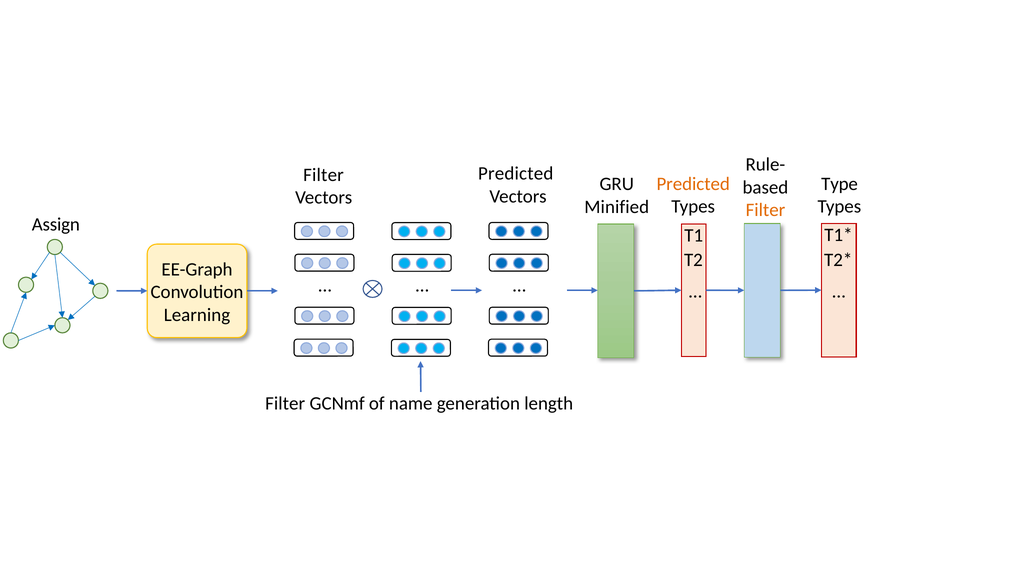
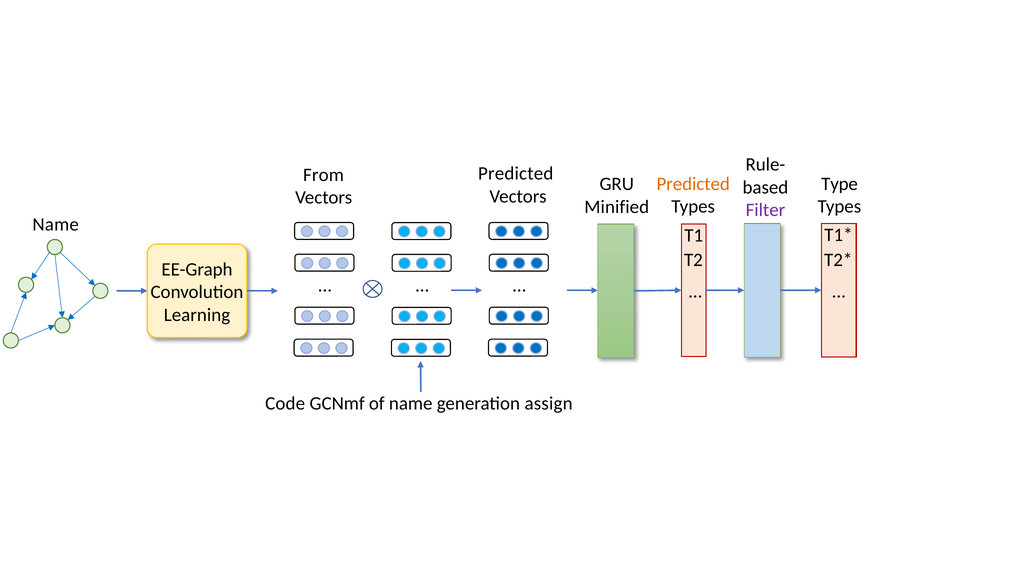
Filter: Filter -> From (323, 175)
Filter colour: orange -> purple (765, 210)
Assign: Assign -> Name (56, 224)
Filter: Filter -> Code (285, 403)
length: length -> assign (549, 403)
